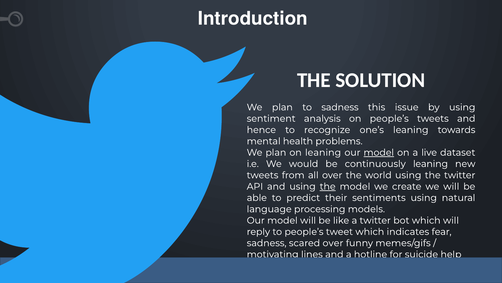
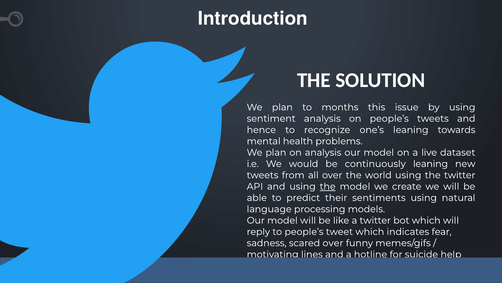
to sadness: sadness -> months (340, 107)
on leaning: leaning -> analysis (323, 152)
model underline: present -> none (379, 152)
